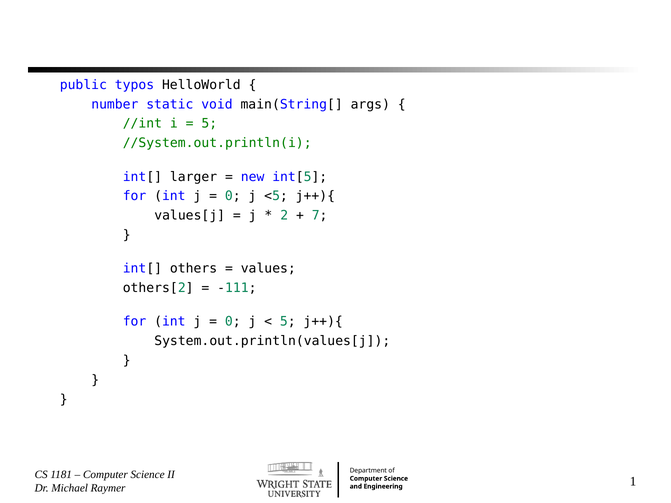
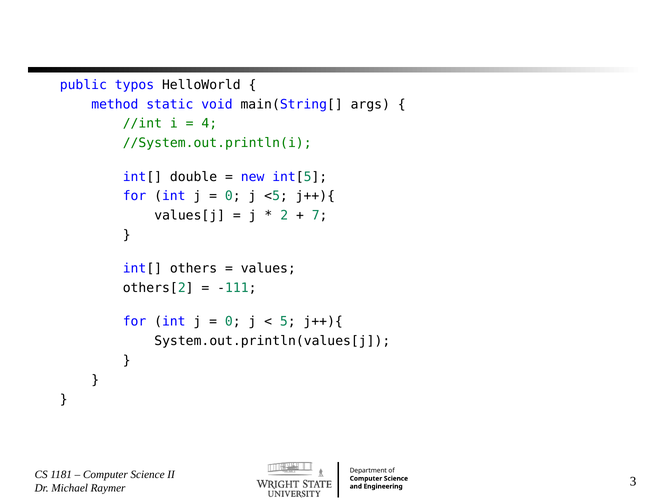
number: number -> method (115, 104)
5: 5 -> 4 (209, 124)
larger: larger -> double (194, 177)
1: 1 -> 3 (633, 482)
